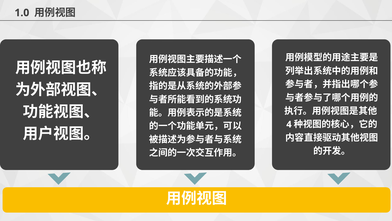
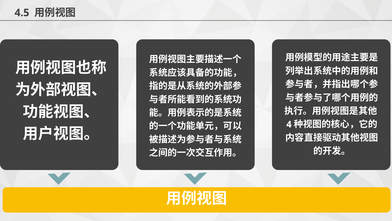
1.0: 1.0 -> 4.5 (22, 13)
